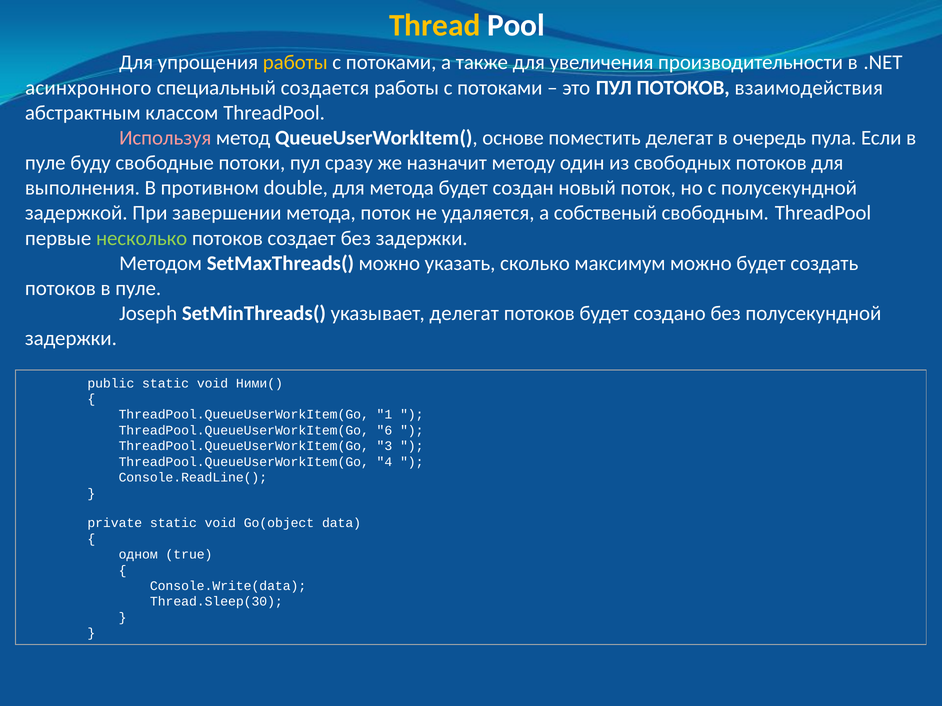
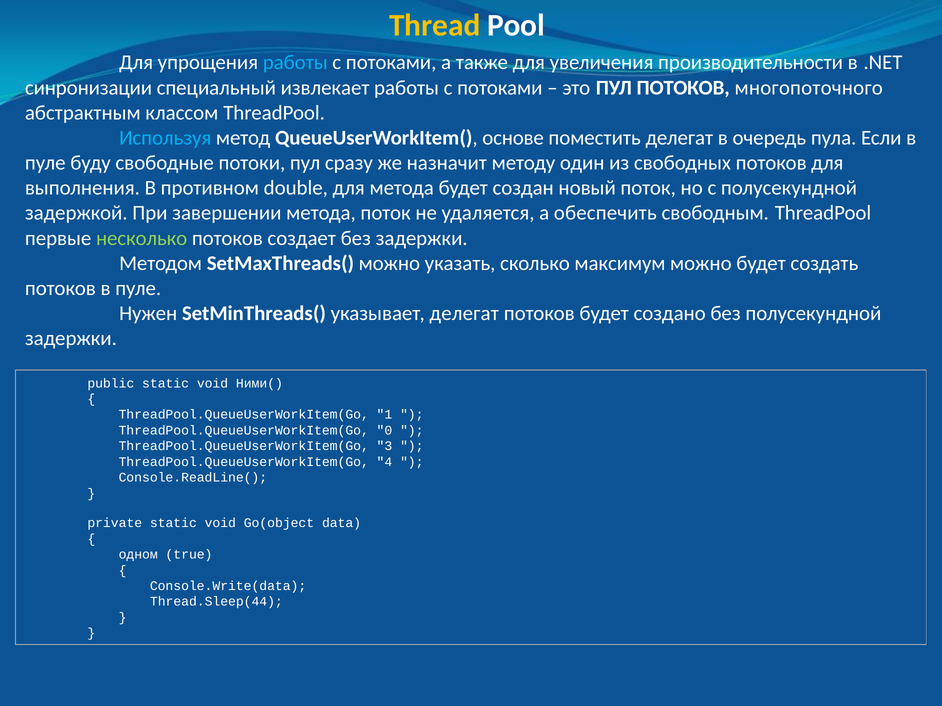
работы colour: yellow -> light blue (295, 63)
асинхронного: асинхронного -> синронизации (89, 88)
создается: создается -> извлекает (325, 88)
взаимодействия: взаимодействия -> многопоточного (809, 88)
Используя colour: pink -> light blue (165, 138)
собственый: собственый -> обеспечить (605, 213)
Joseph: Joseph -> Нужен (148, 314)
6: 6 -> 0 (384, 431)
Thread.Sleep(30: Thread.Sleep(30 -> Thread.Sleep(44 (216, 602)
